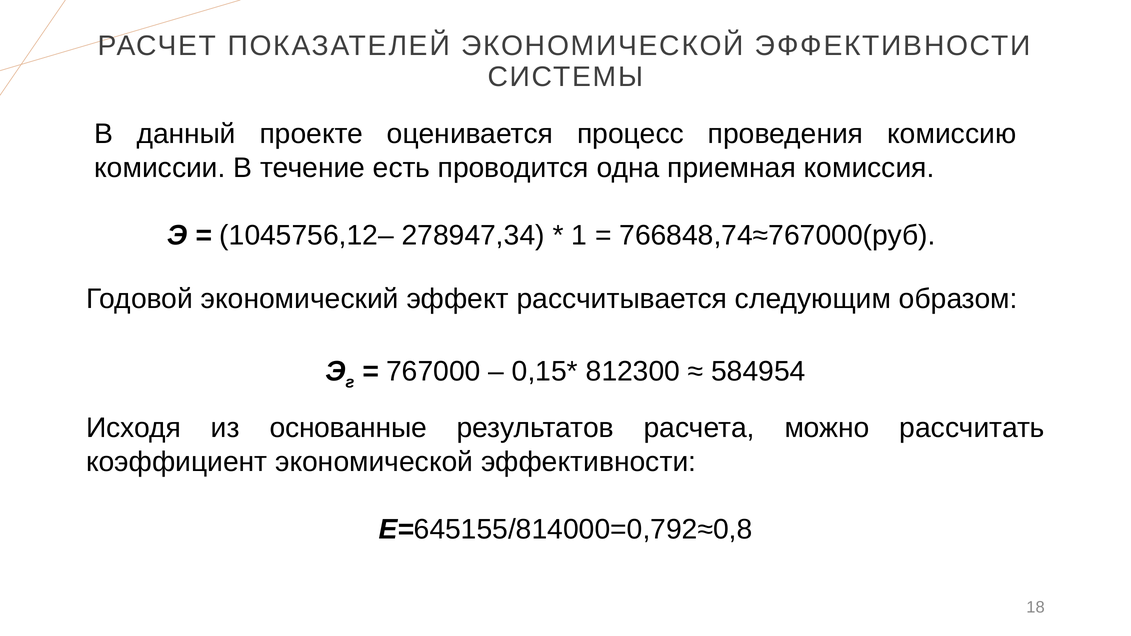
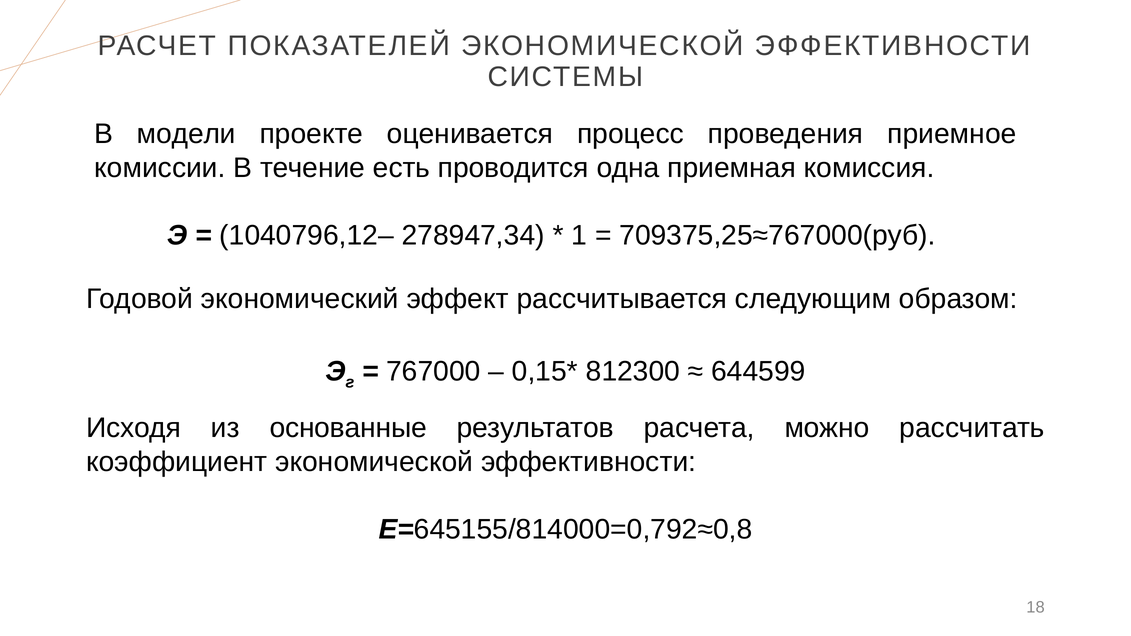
данный: данный -> модели (186, 134)
комиссию: комиссию -> приемное (952, 134)
1045756,12–: 1045756,12– -> 1040796,12– (307, 236)
766848,74≈767000(руб: 766848,74≈767000(руб -> 709375,25≈767000(руб (777, 236)
584954: 584954 -> 644599 (758, 371)
